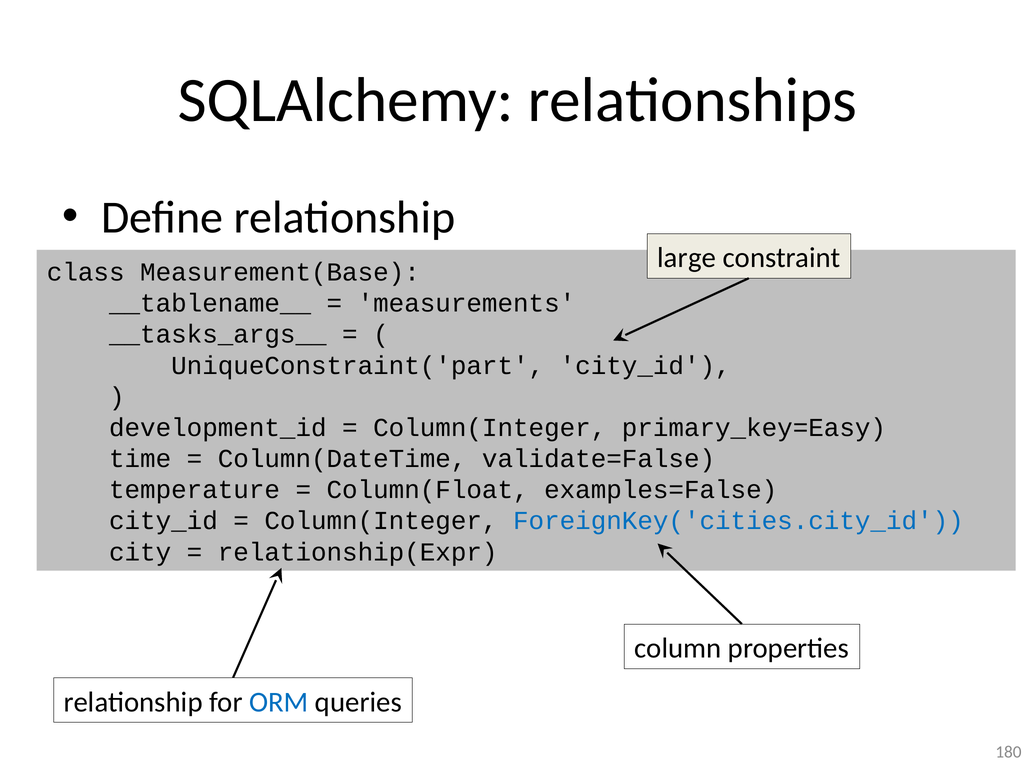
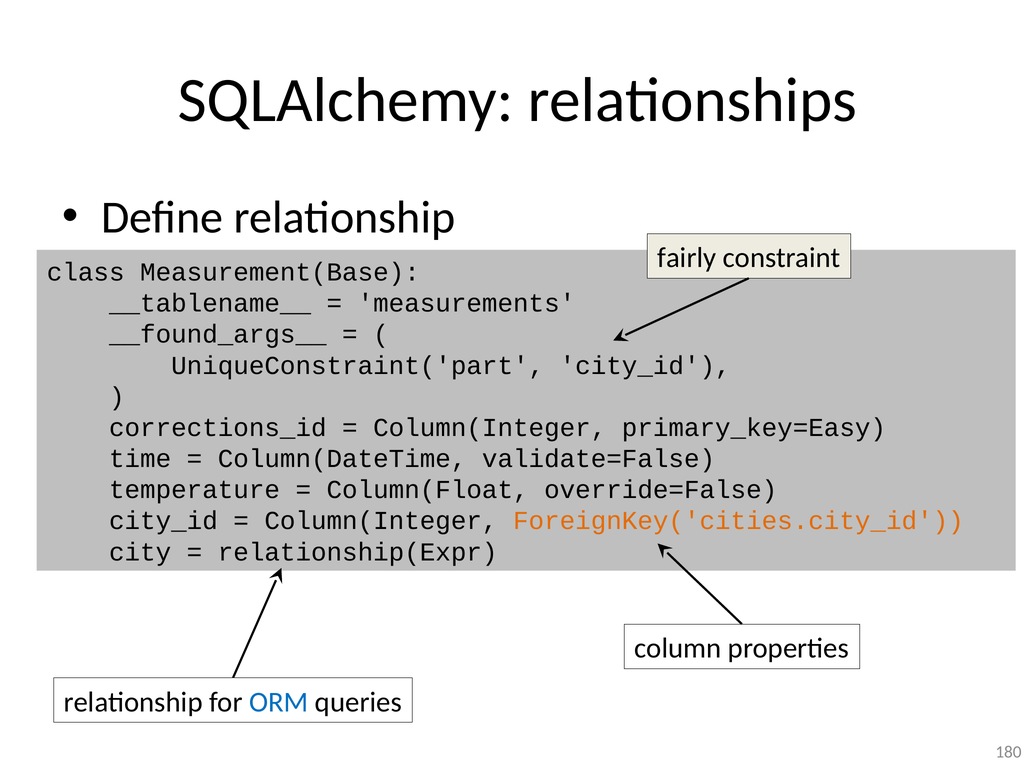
large: large -> fairly (687, 258)
__tasks_args__: __tasks_args__ -> __found_args__ (218, 334)
development_id: development_id -> corrections_id (218, 428)
examples=False: examples=False -> override=False (661, 490)
ForeignKey('cities.city_id colour: blue -> orange (738, 521)
